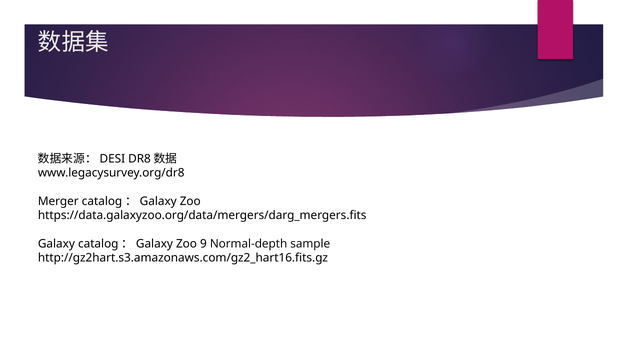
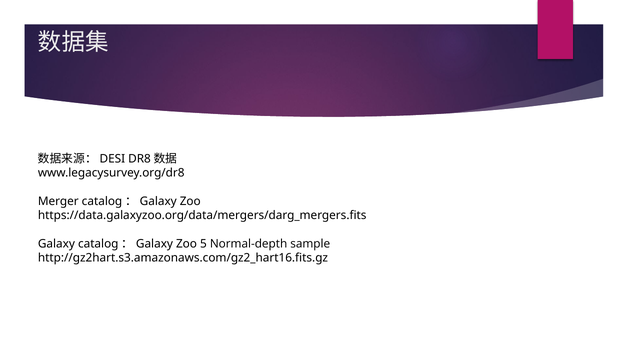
9: 9 -> 5 (203, 243)
